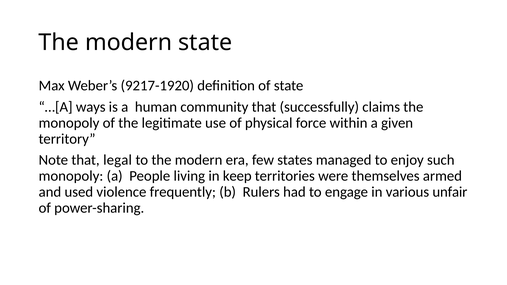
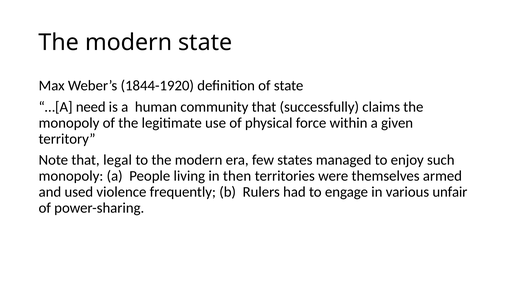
9217-1920: 9217-1920 -> 1844-1920 (157, 86)
ways: ways -> need (91, 107)
keep: keep -> then (237, 176)
